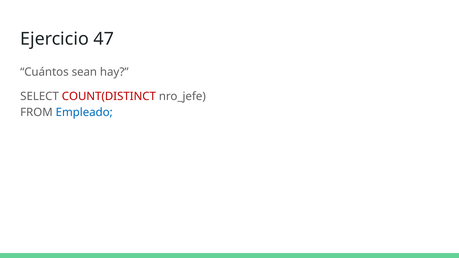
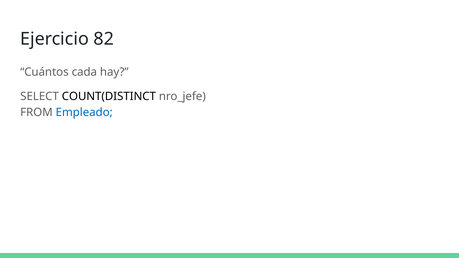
47: 47 -> 82 (104, 39)
sean: sean -> cada (84, 72)
COUNT(DISTINCT colour: red -> black (109, 97)
